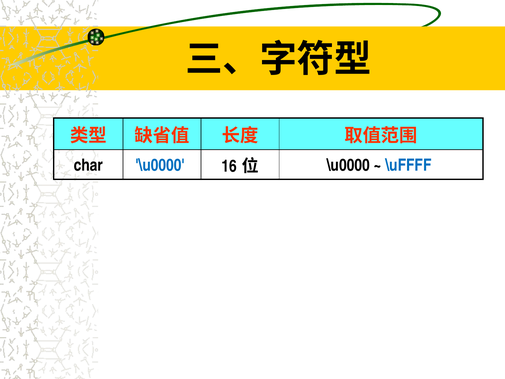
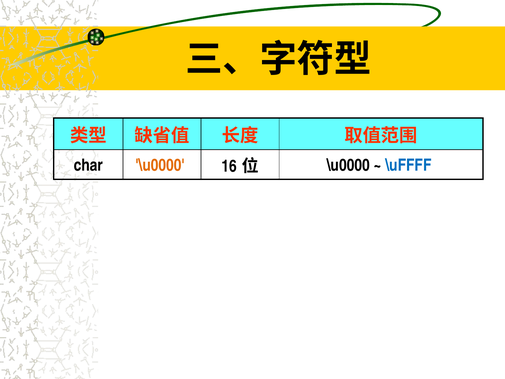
\u0000 colour: blue -> orange (160, 165)
